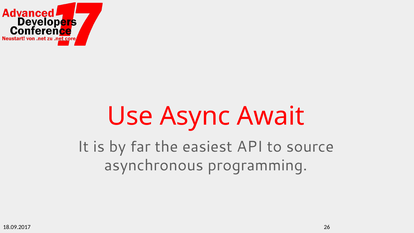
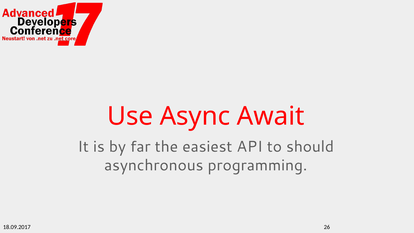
source: source -> should (310, 147)
